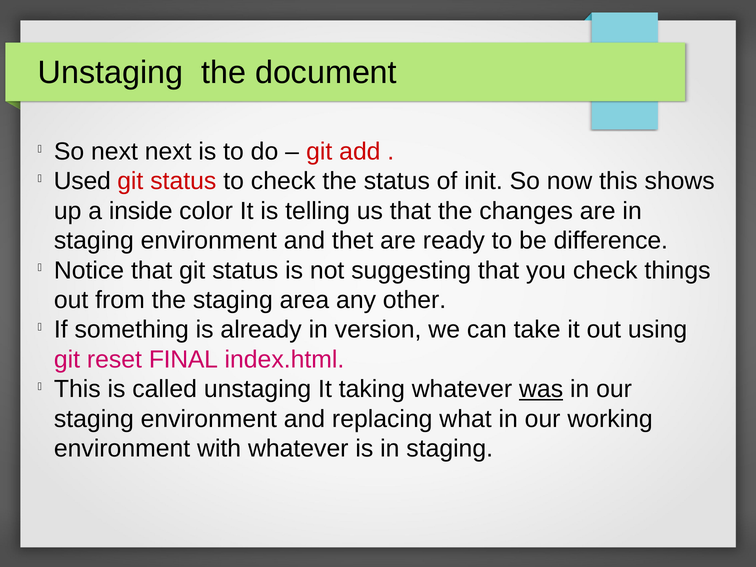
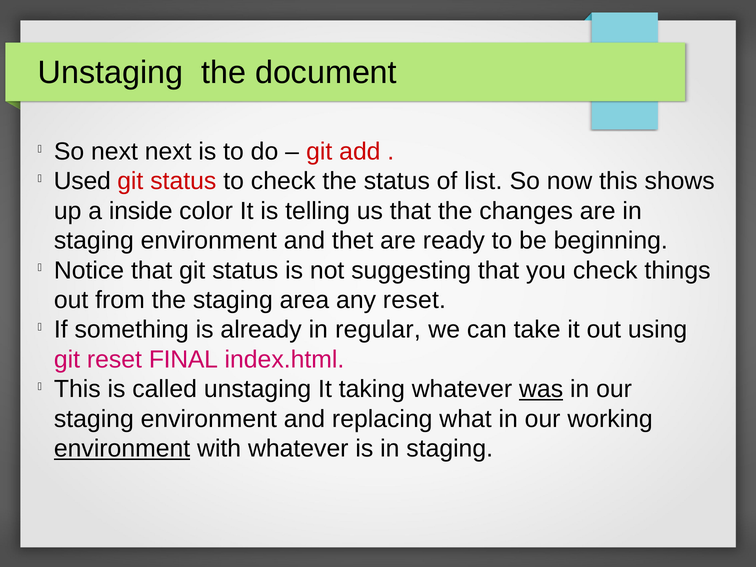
init: init -> list (483, 181)
difference: difference -> beginning (611, 241)
any other: other -> reset (414, 300)
version: version -> regular (378, 330)
environment underline: none -> present (122, 449)
